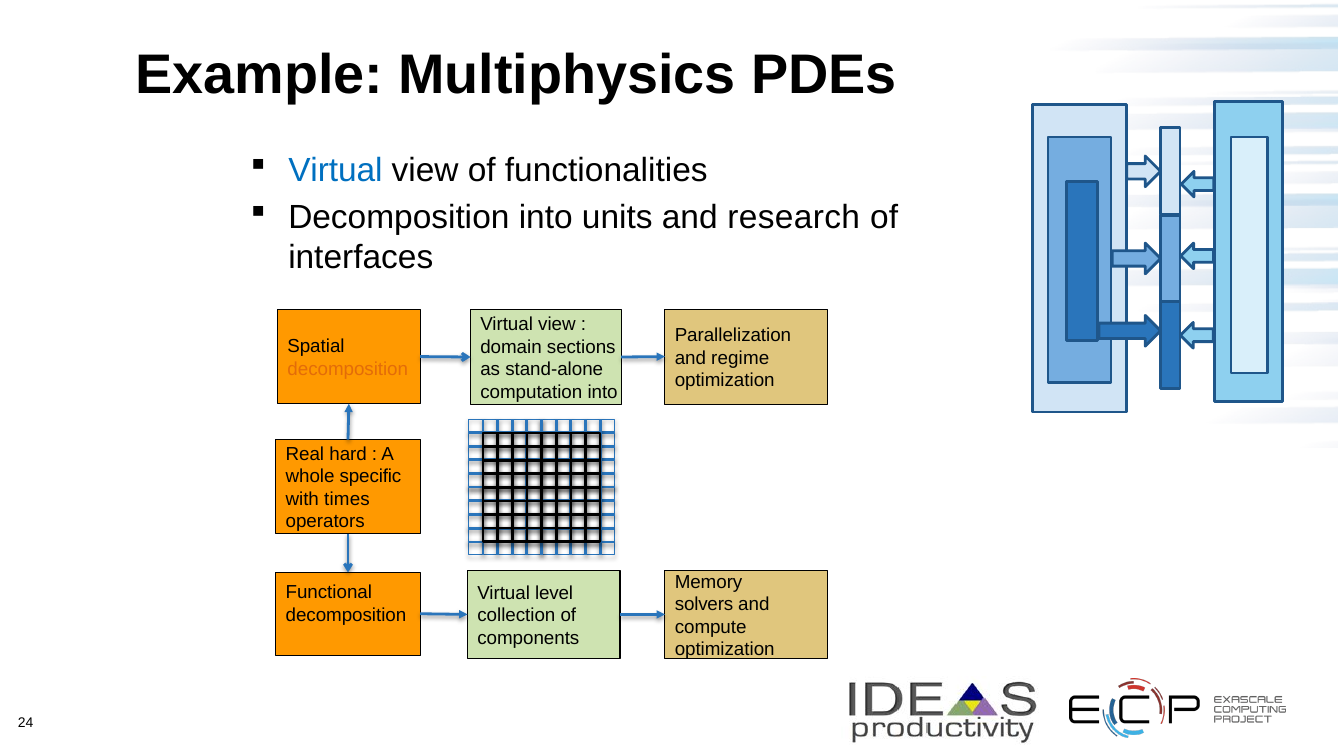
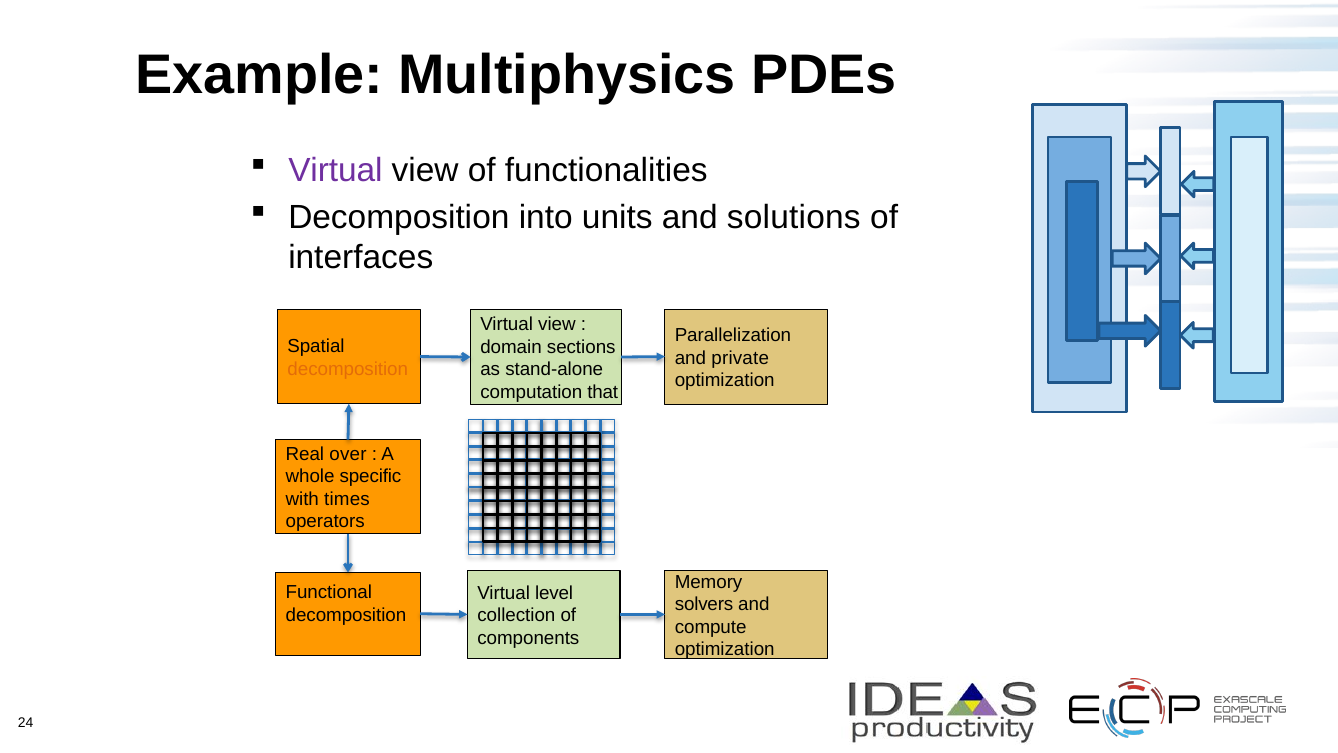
Virtual colour: blue -> purple (335, 171)
research: research -> solutions (794, 217)
regime: regime -> private (740, 358)
computation into: into -> that (603, 392)
hard: hard -> over (348, 454)
